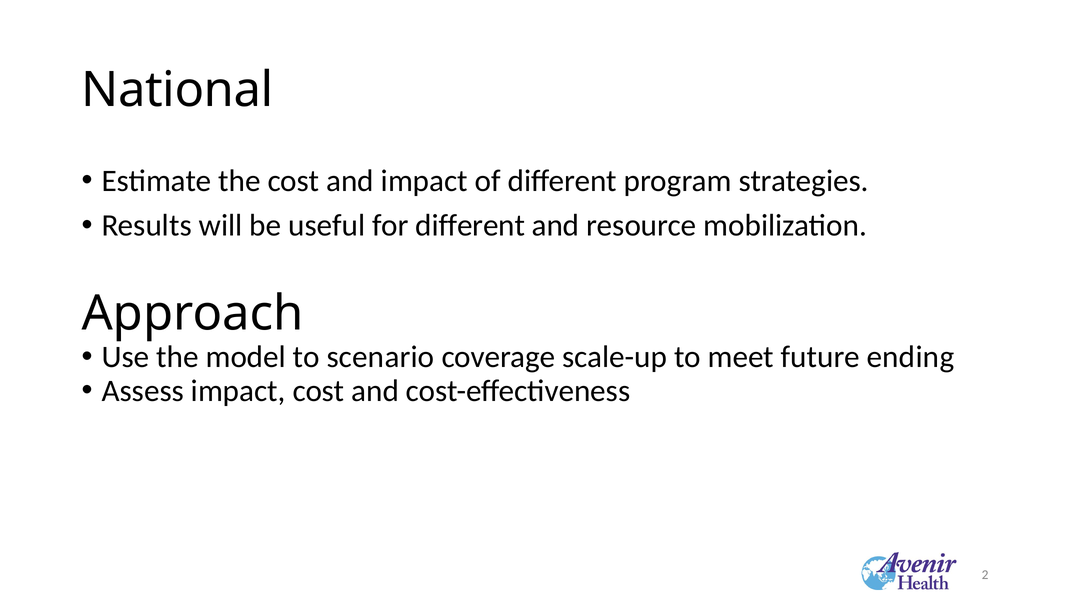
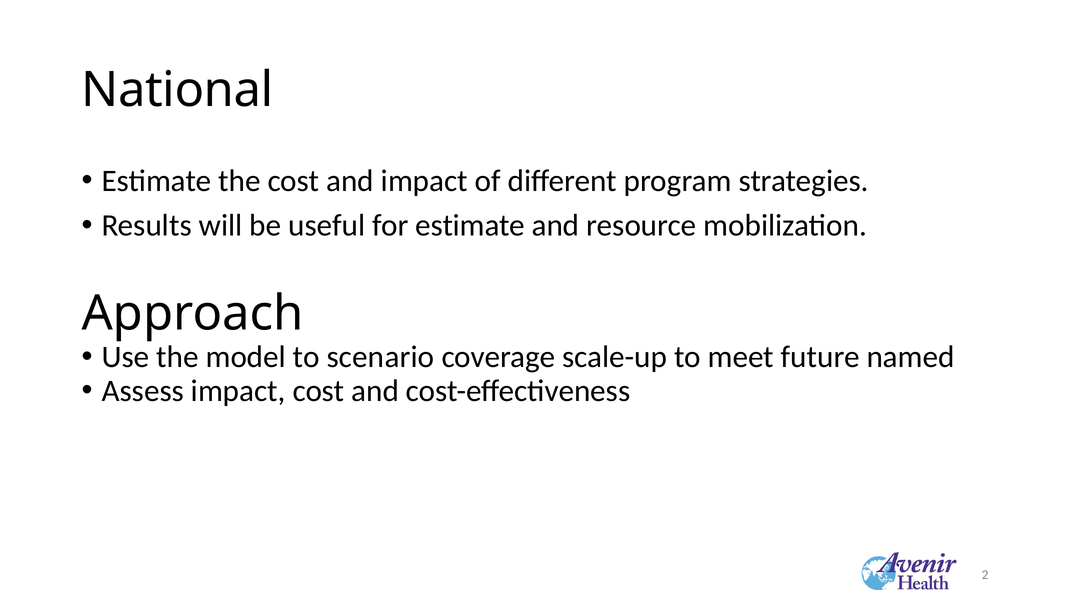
for different: different -> estimate (470, 226)
ending: ending -> named (911, 357)
